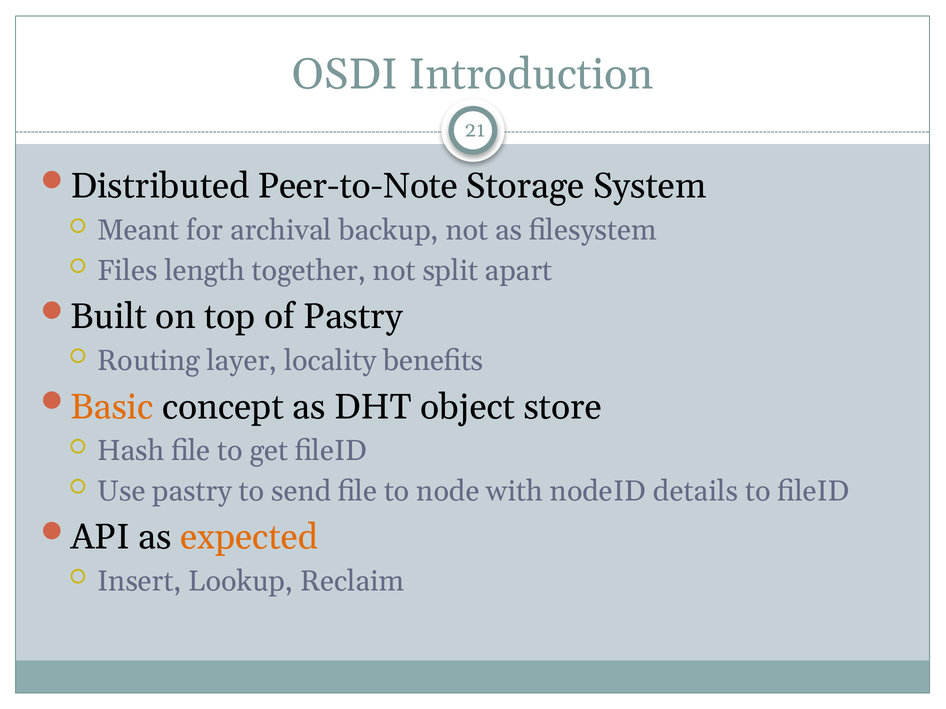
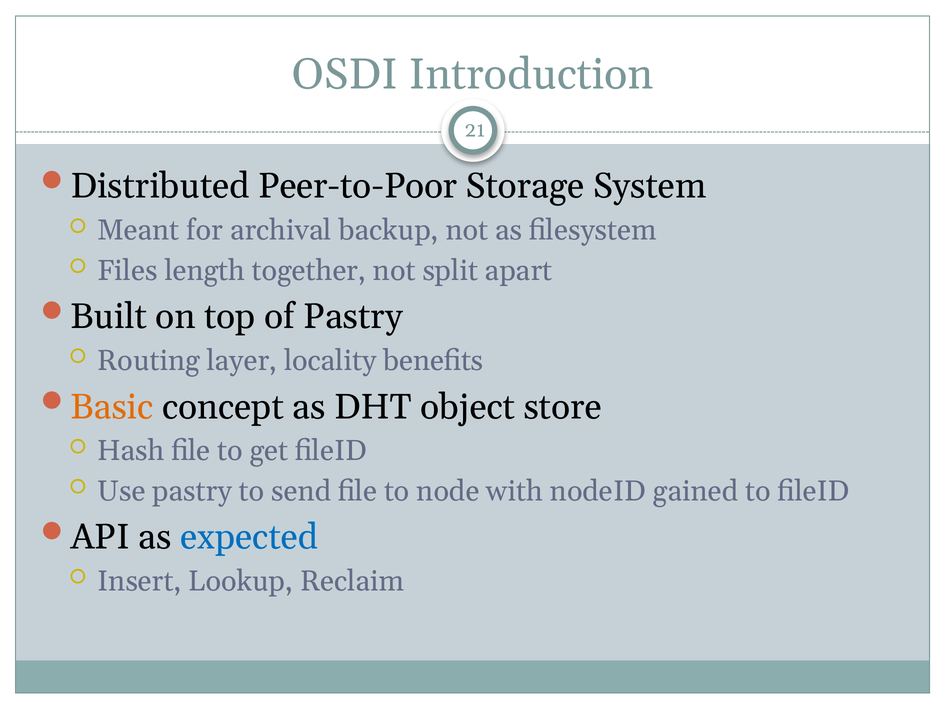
Peer-to-Note: Peer-to-Note -> Peer-to-Poor (358, 186)
details: details -> gained (696, 491)
expected colour: orange -> blue (249, 538)
